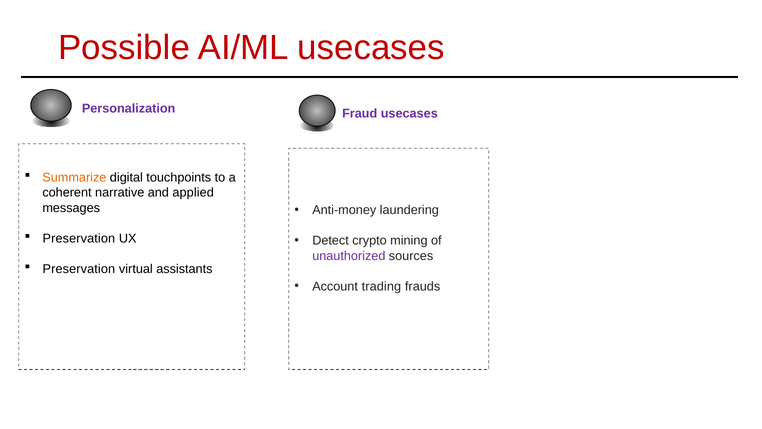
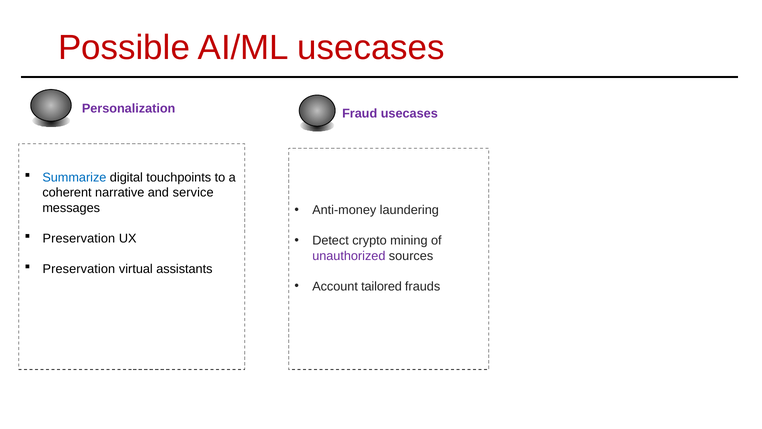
Summarize colour: orange -> blue (74, 177)
applied: applied -> service (193, 193)
trading: trading -> tailored (382, 286)
